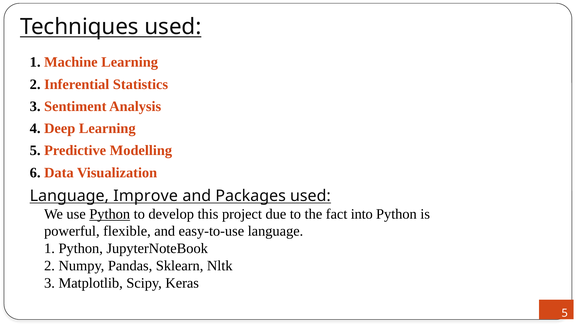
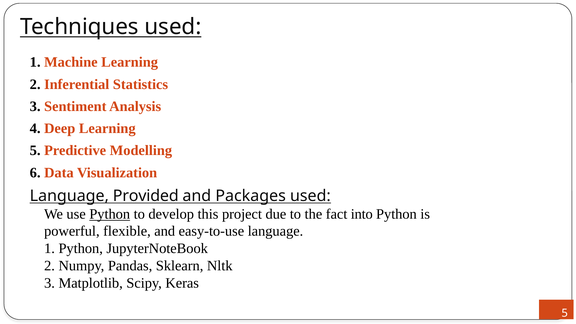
Improve: Improve -> Provided (146, 196)
